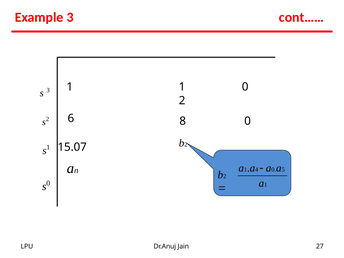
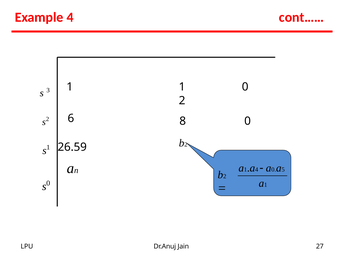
Example 3: 3 -> 4 (70, 17)
15.07: 15.07 -> 26.59 (72, 147)
